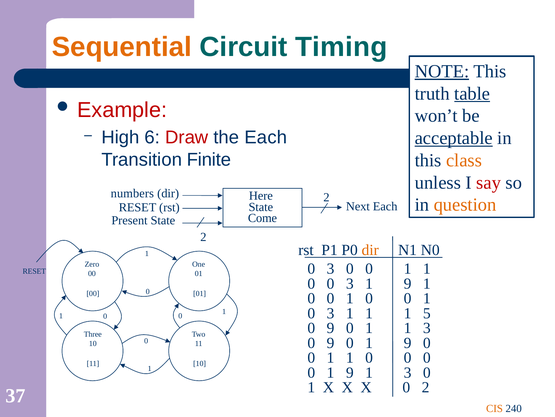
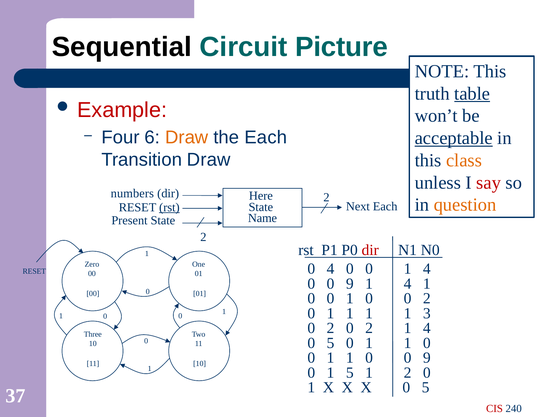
Sequential colour: orange -> black (122, 47)
Timing: Timing -> Picture (341, 47)
NOTE underline: present -> none (442, 71)
High: High -> Four (121, 137)
Draw colour: red -> orange (187, 137)
Transition Finite: Finite -> Draw (209, 159)
rst underline: none -> present (169, 207)
Come: Come -> Name (262, 218)
dir colour: orange -> red (370, 250)
3: 3 -> 4 (331, 268)
1: 1 -> 4 (427, 268)
3: 3 -> 9 (350, 283)
9: 9 -> 4 (408, 283)
1: 1 -> 2 (427, 298)
3: 3 -> 1 (331, 313)
5: 5 -> 3 (427, 313)
9: 9 -> 2 (331, 328)
1: 1 -> 2 (369, 328)
3: 3 -> 4 (427, 328)
9: 9 -> 5 (331, 342)
9: 9 -> 1 (408, 342)
1 0 0 0: 0 -> 9 (427, 357)
9: 9 -> 5 (350, 372)
3: 3 -> 2 (408, 372)
X 0 2: 2 -> 5 (426, 387)
CIS colour: orange -> red (494, 408)
